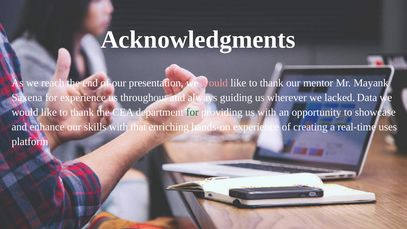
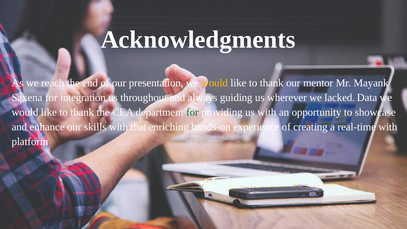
would colour: pink -> yellow (214, 83)
for experience: experience -> integration (83, 98)
real-time uses: uses -> with (388, 127)
